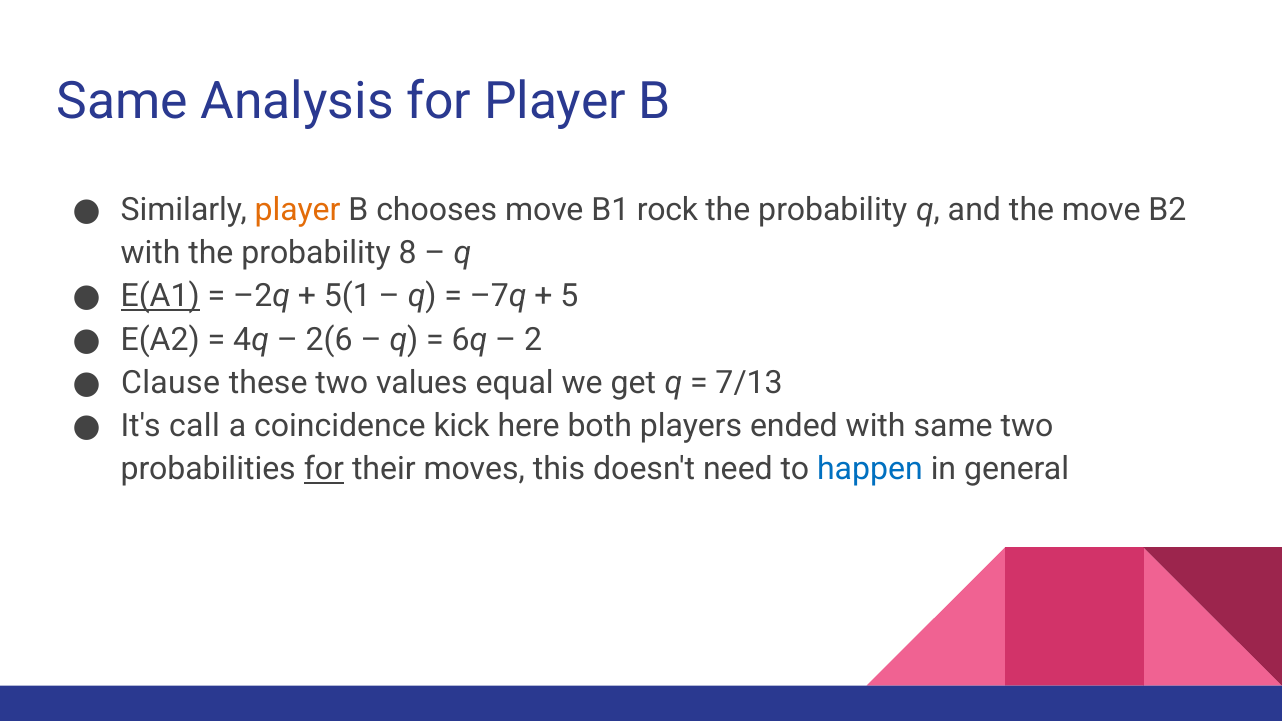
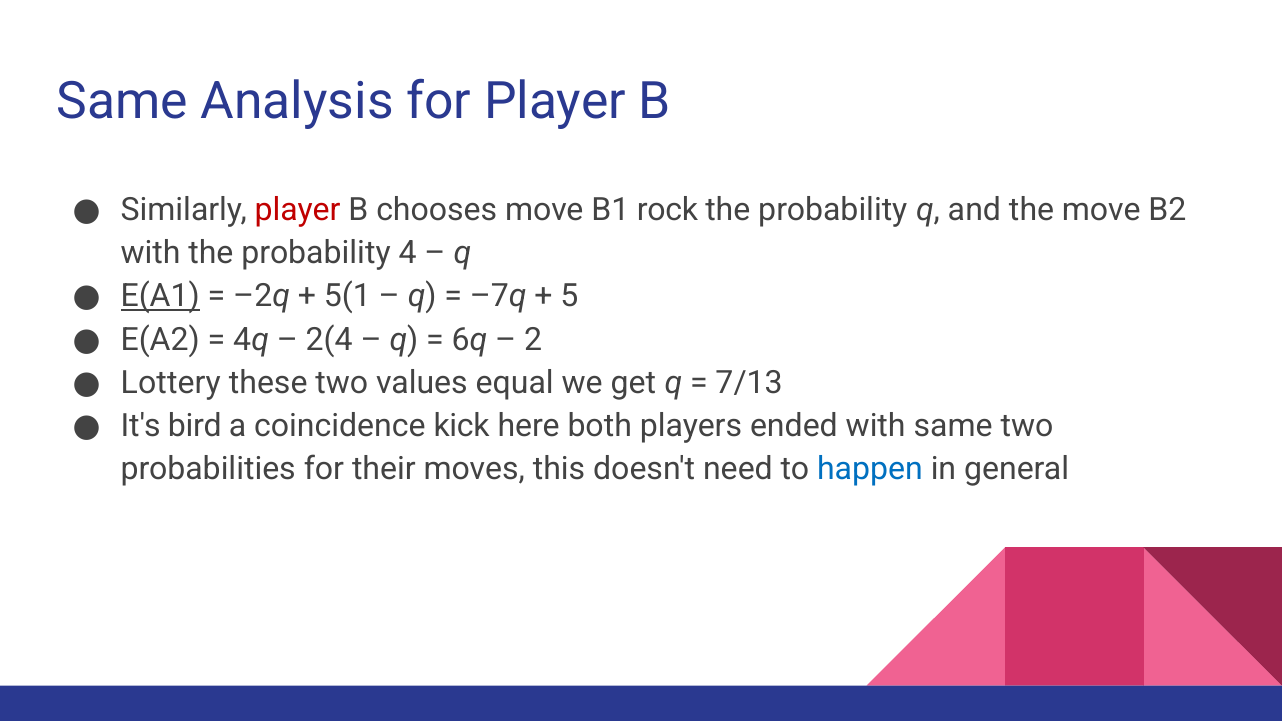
player colour: orange -> red (298, 210)
8: 8 -> 4 (408, 253)
2(6: 2(6 -> 2(4 (329, 340)
Clause: Clause -> Lottery (171, 383)
call: call -> bird (195, 426)
for underline: present -> none (324, 469)
